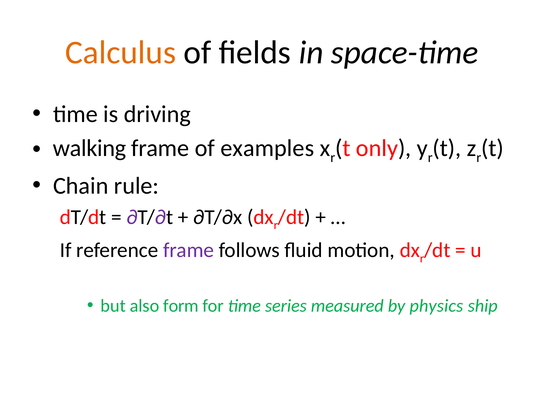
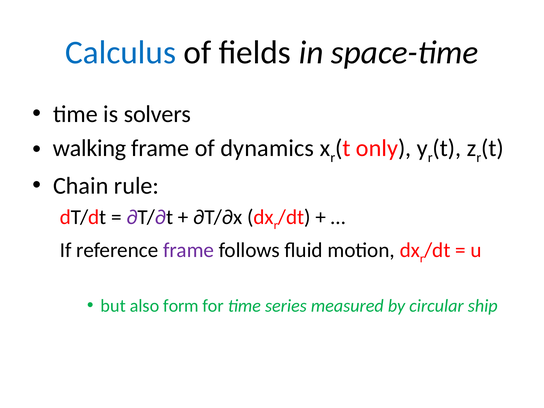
Calculus colour: orange -> blue (121, 53)
driving: driving -> solvers (157, 114)
examples: examples -> dynamics (267, 148)
physics: physics -> circular (436, 306)
